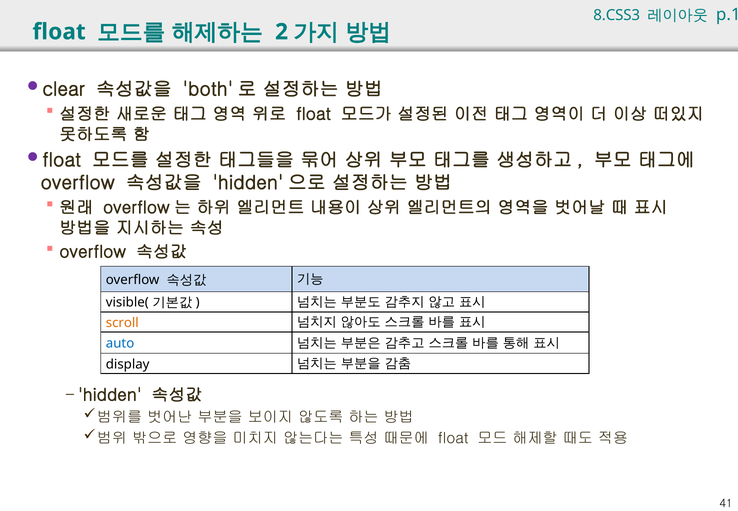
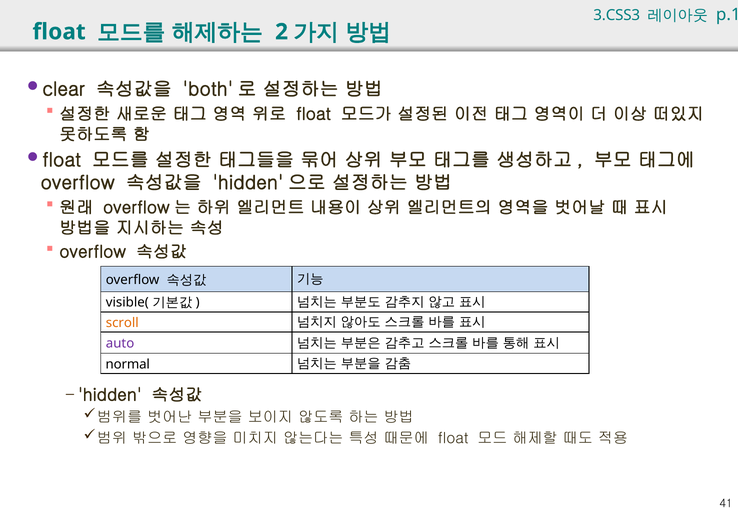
8.CSS3: 8.CSS3 -> 3.CSS3 (617, 15)
auto colour: blue -> purple (120, 343)
display: display -> normal (128, 364)
